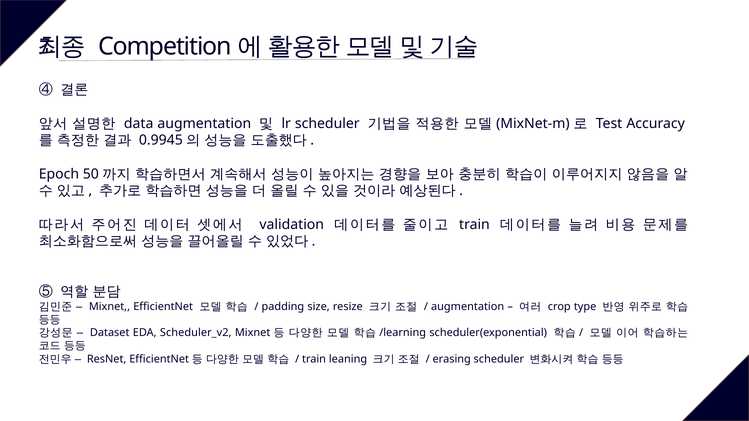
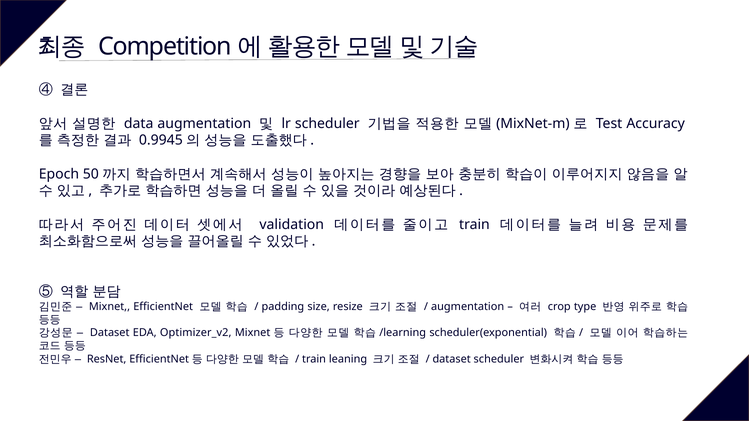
Scheduler_v2: Scheduler_v2 -> Optimizer_v2 (196, 333)
erasing: erasing -> dataset (452, 359)
